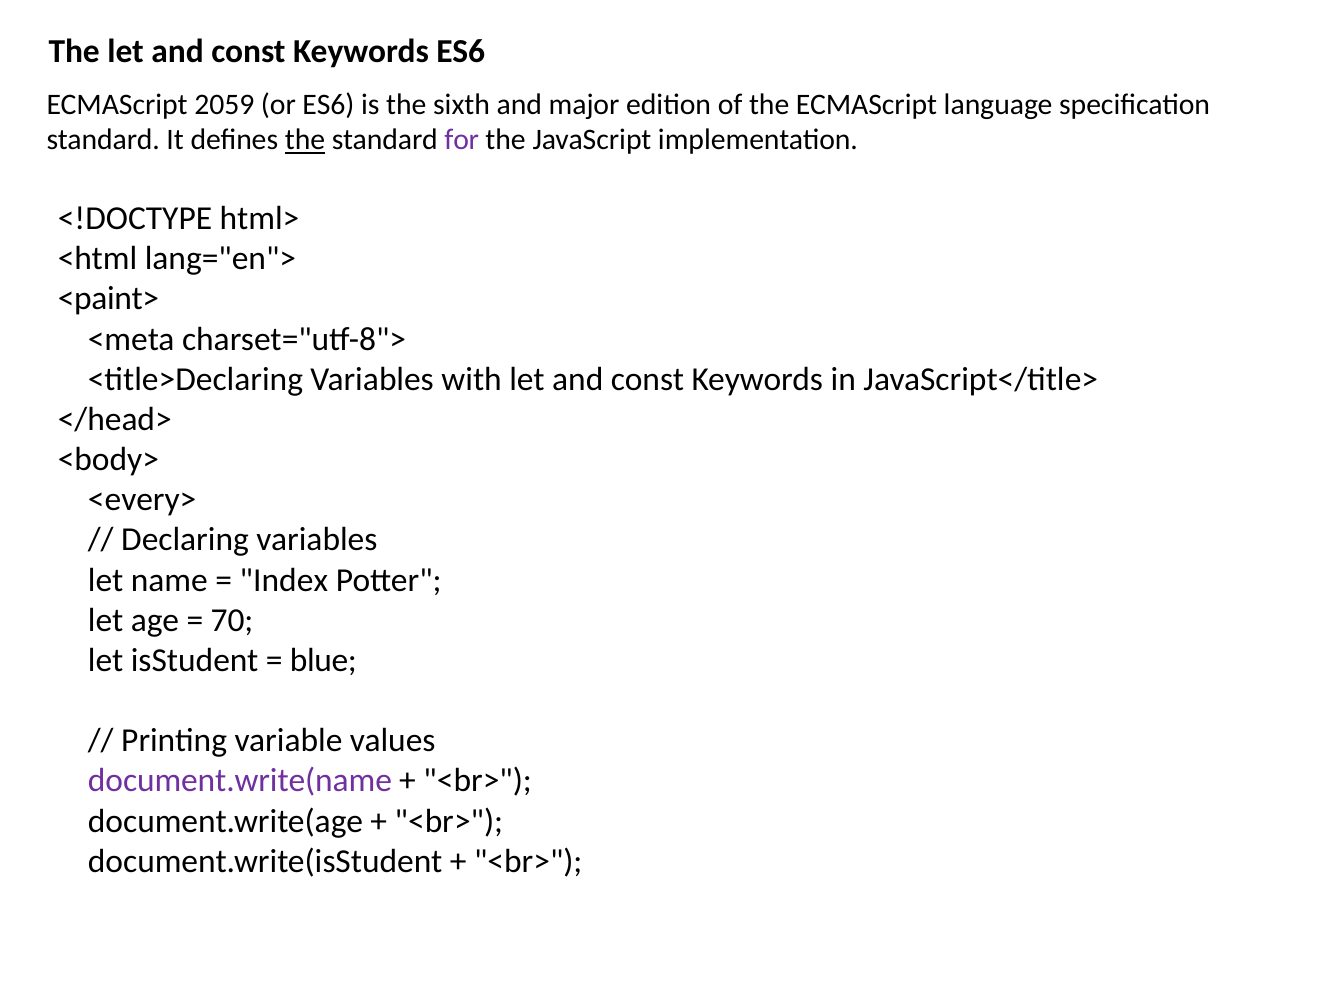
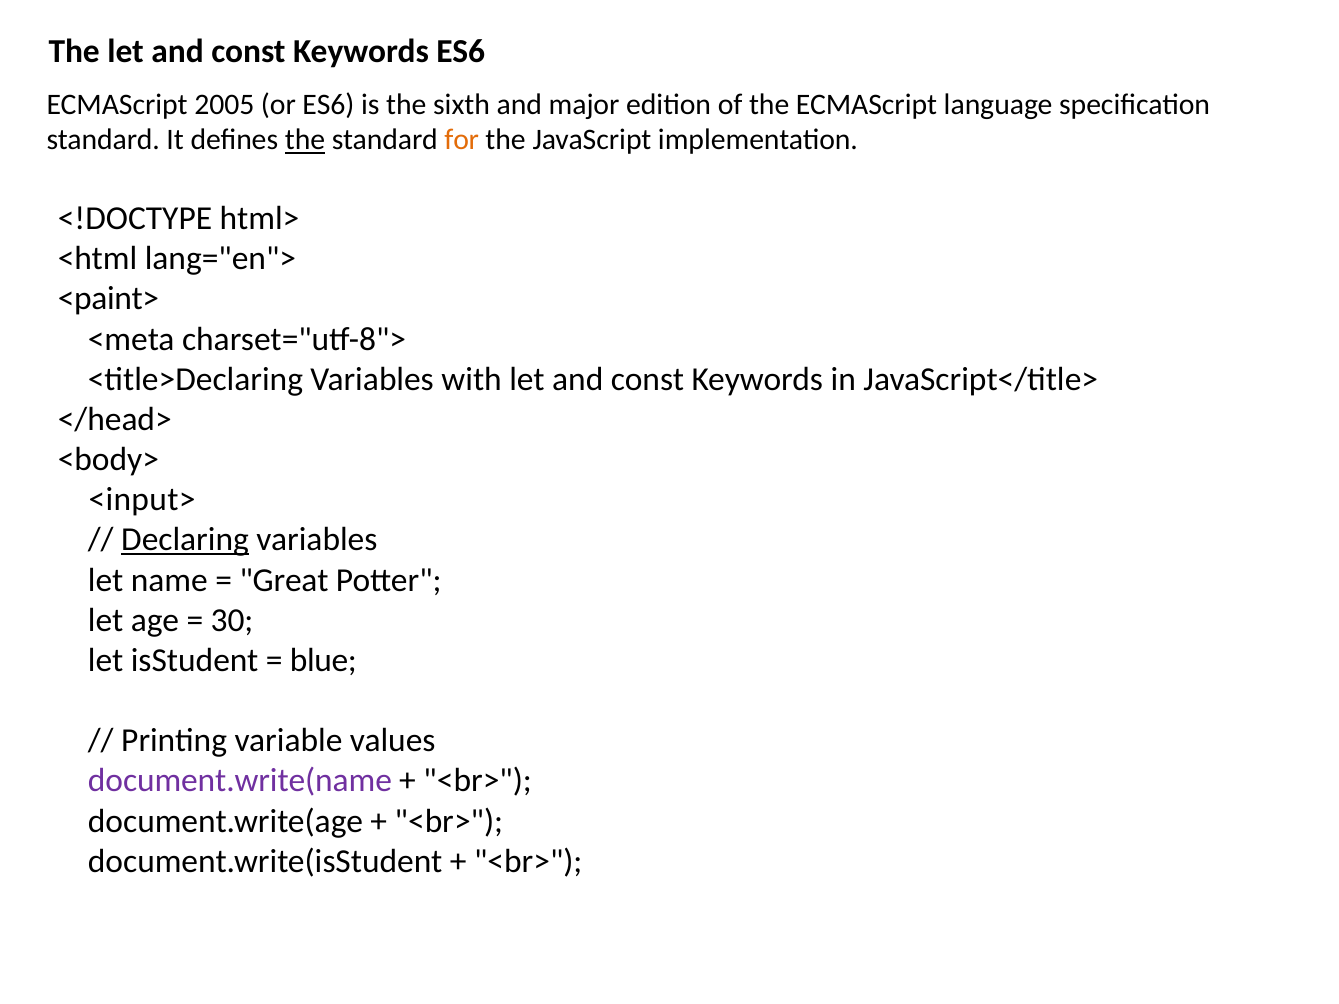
2059: 2059 -> 2005 (224, 105)
for colour: purple -> orange (462, 140)
<every>: <every> -> <input> (142, 500)
Declaring underline: none -> present (185, 540)
Index: Index -> Great (284, 580)
70: 70 -> 30 (232, 620)
